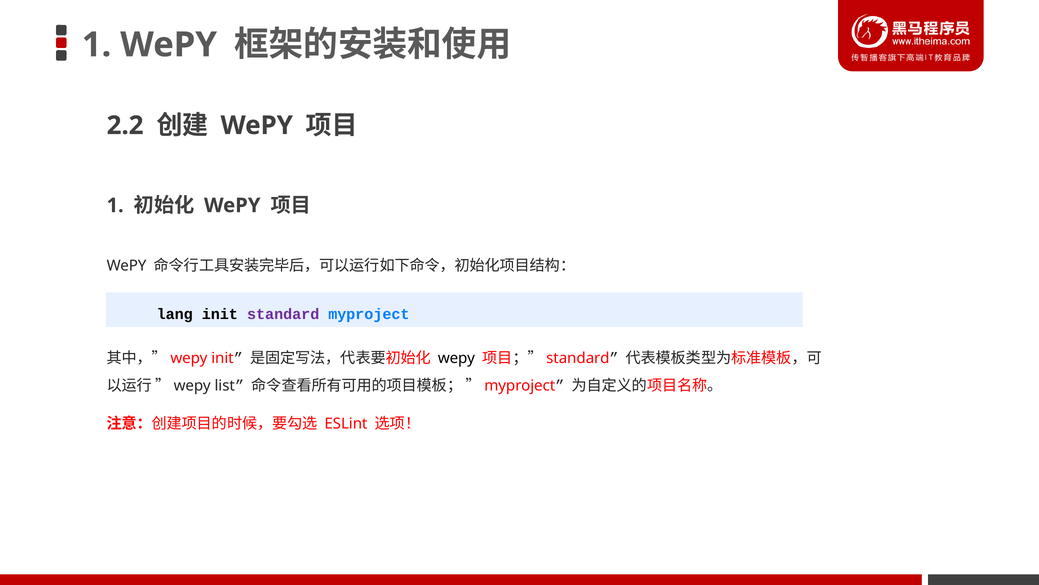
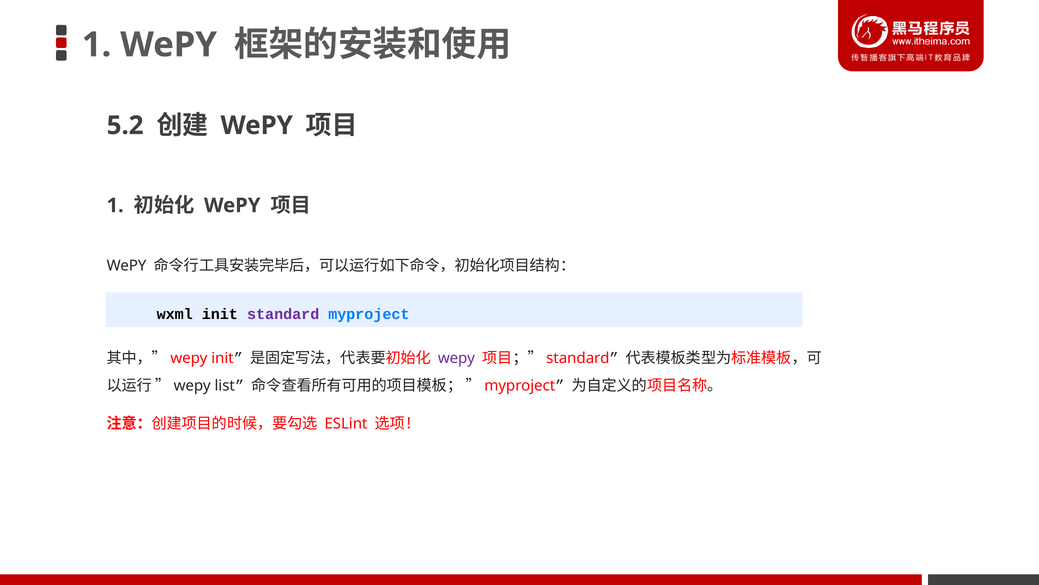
2.2: 2.2 -> 5.2 (125, 125)
lang: lang -> wxml (175, 314)
wepy colour: black -> purple (456, 358)
